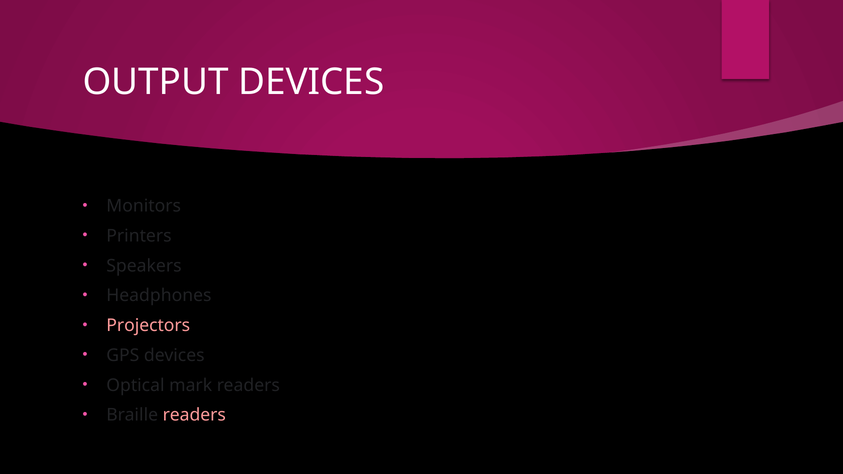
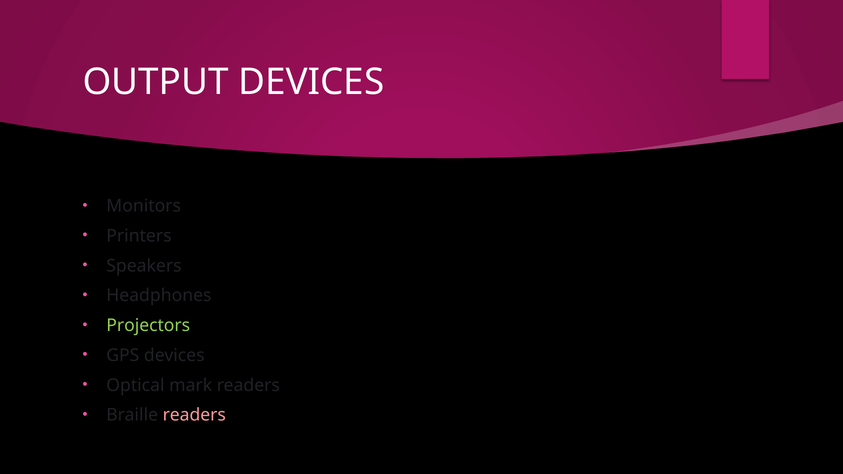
Projectors colour: pink -> light green (148, 326)
